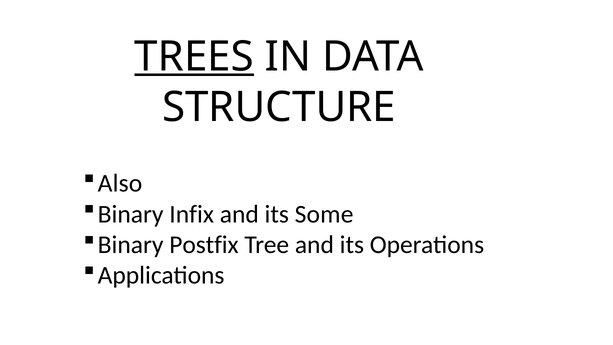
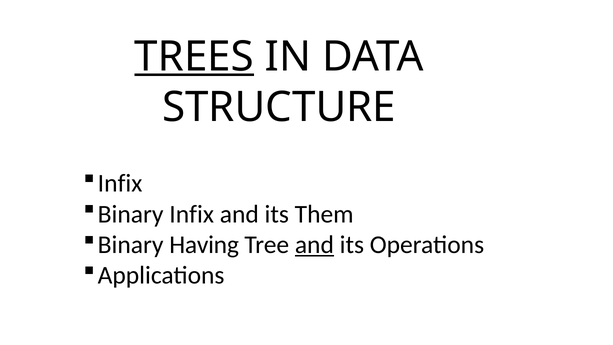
Also: Also -> Infix (120, 183)
Some: Some -> Them (324, 214)
Postfix: Postfix -> Having (204, 245)
and underline: none -> present (314, 245)
